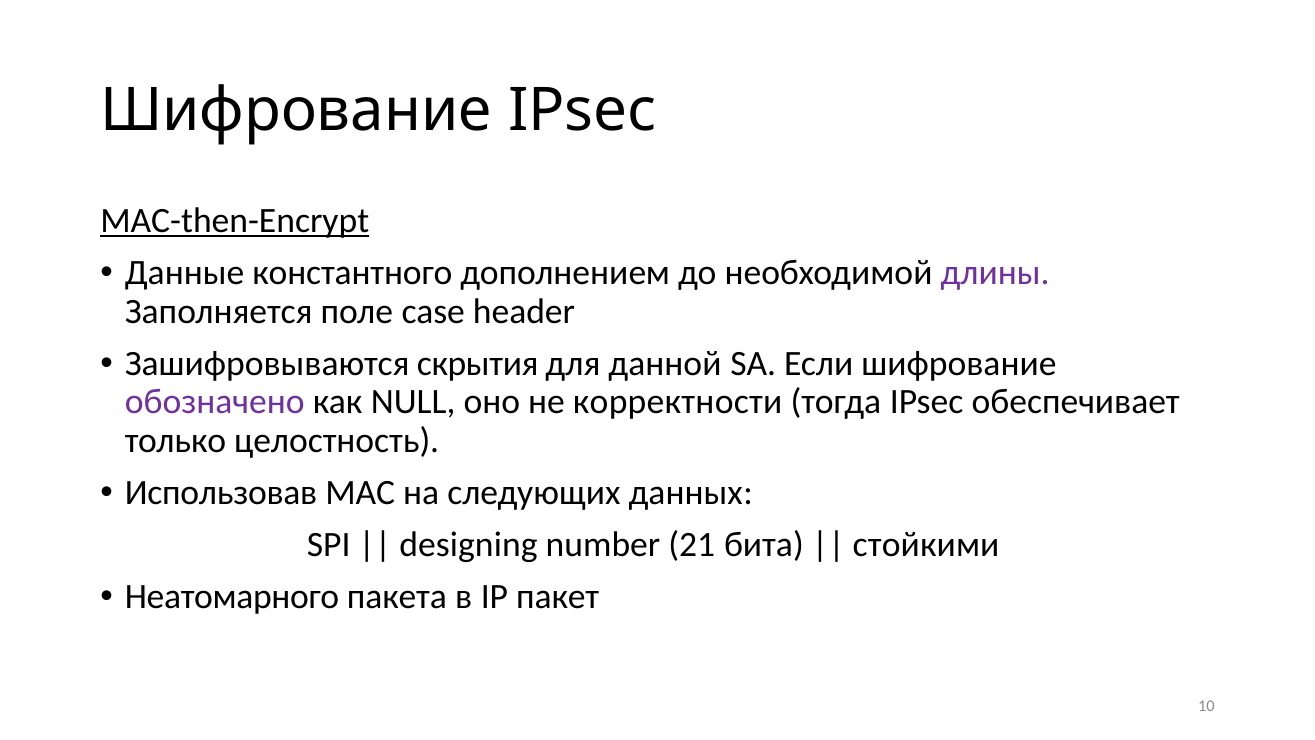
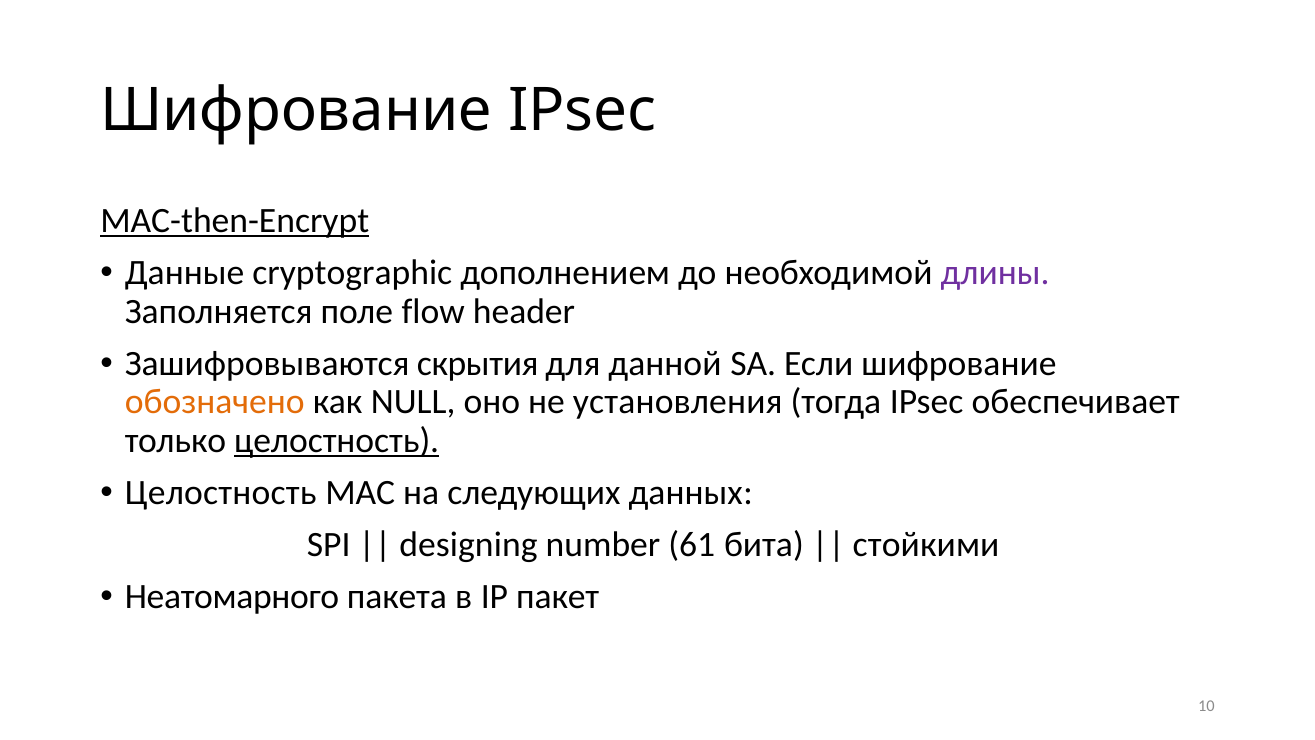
константного: константного -> cryptographic (352, 273)
case: case -> flow (433, 311)
обозначено colour: purple -> orange (215, 402)
корректности: корректности -> установления (678, 402)
целостность underline: none -> present (337, 440)
Использовав: Использовав -> Целостность (221, 493)
21: 21 -> 61 (692, 545)
